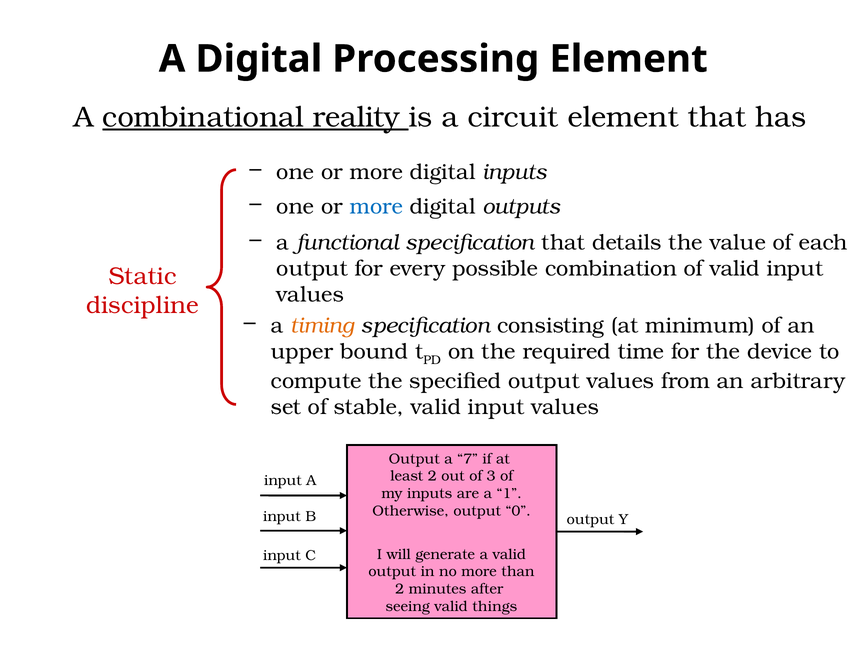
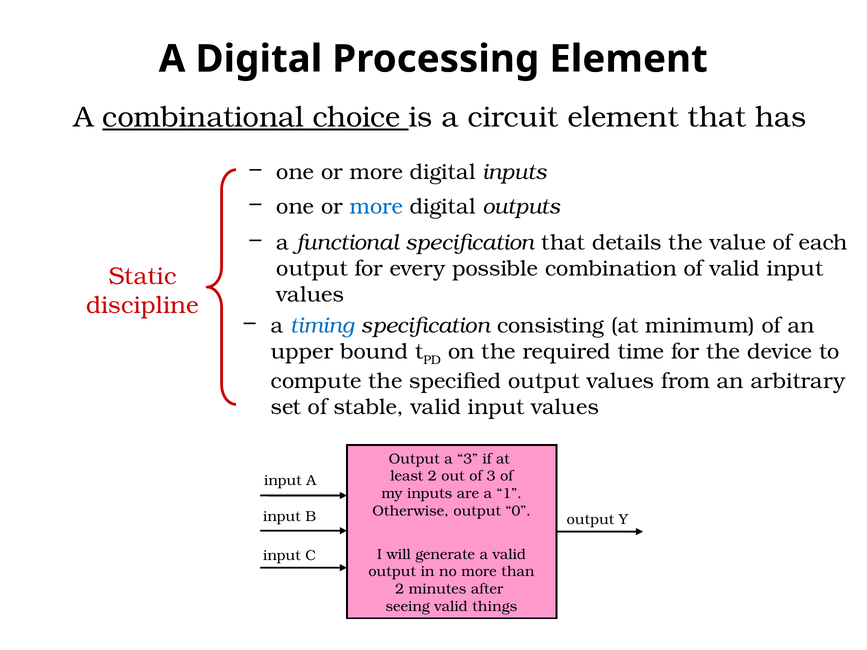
reality: reality -> choice (356, 117)
timing colour: orange -> blue (322, 326)
a 7: 7 -> 3 (468, 459)
